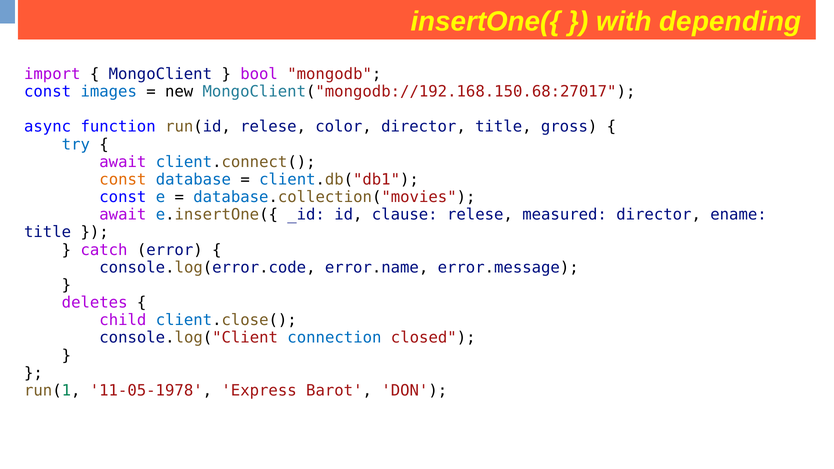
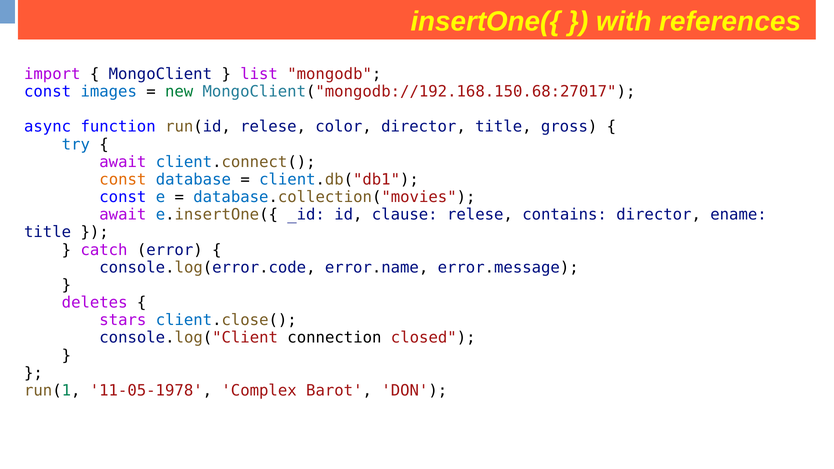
depending: depending -> references (730, 22)
bool: bool -> list (259, 74)
new colour: black -> green (179, 92)
measured: measured -> contains (565, 215)
child: child -> stars (123, 320)
connection colour: blue -> black (334, 338)
Express: Express -> Complex (259, 391)
